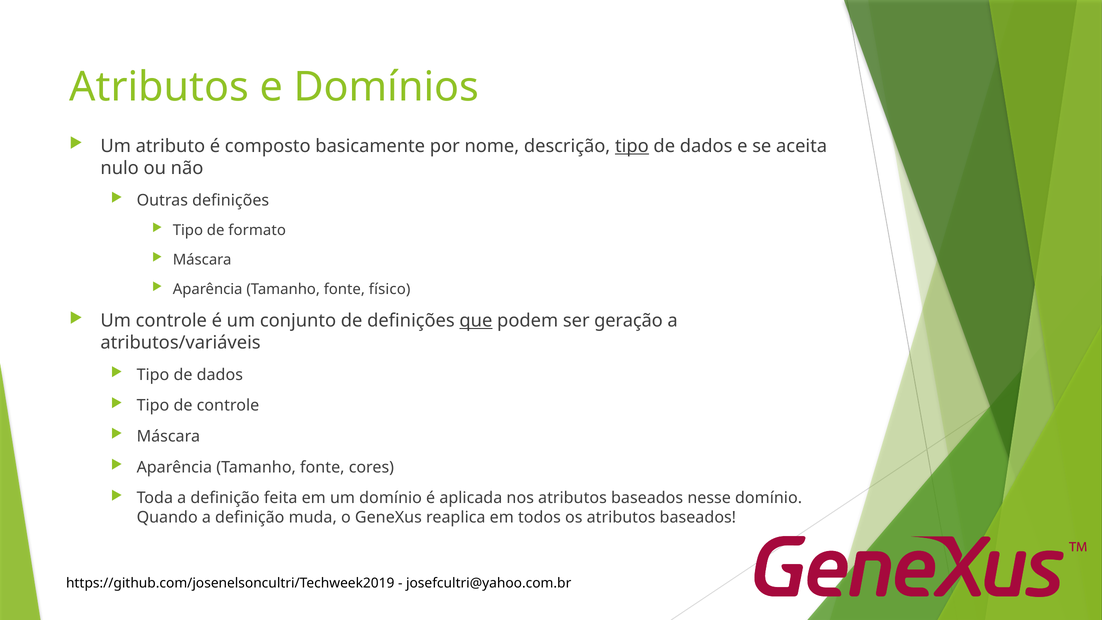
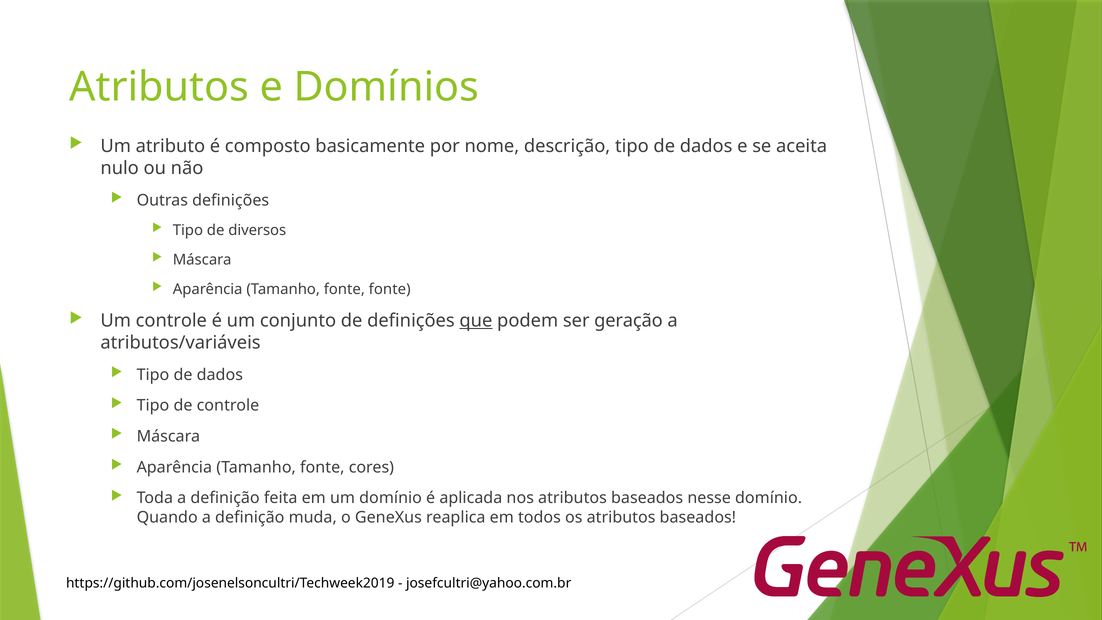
tipo underline: present -> none (632, 146)
formato: formato -> diversos (257, 230)
fonte físico: físico -> fonte (390, 289)
